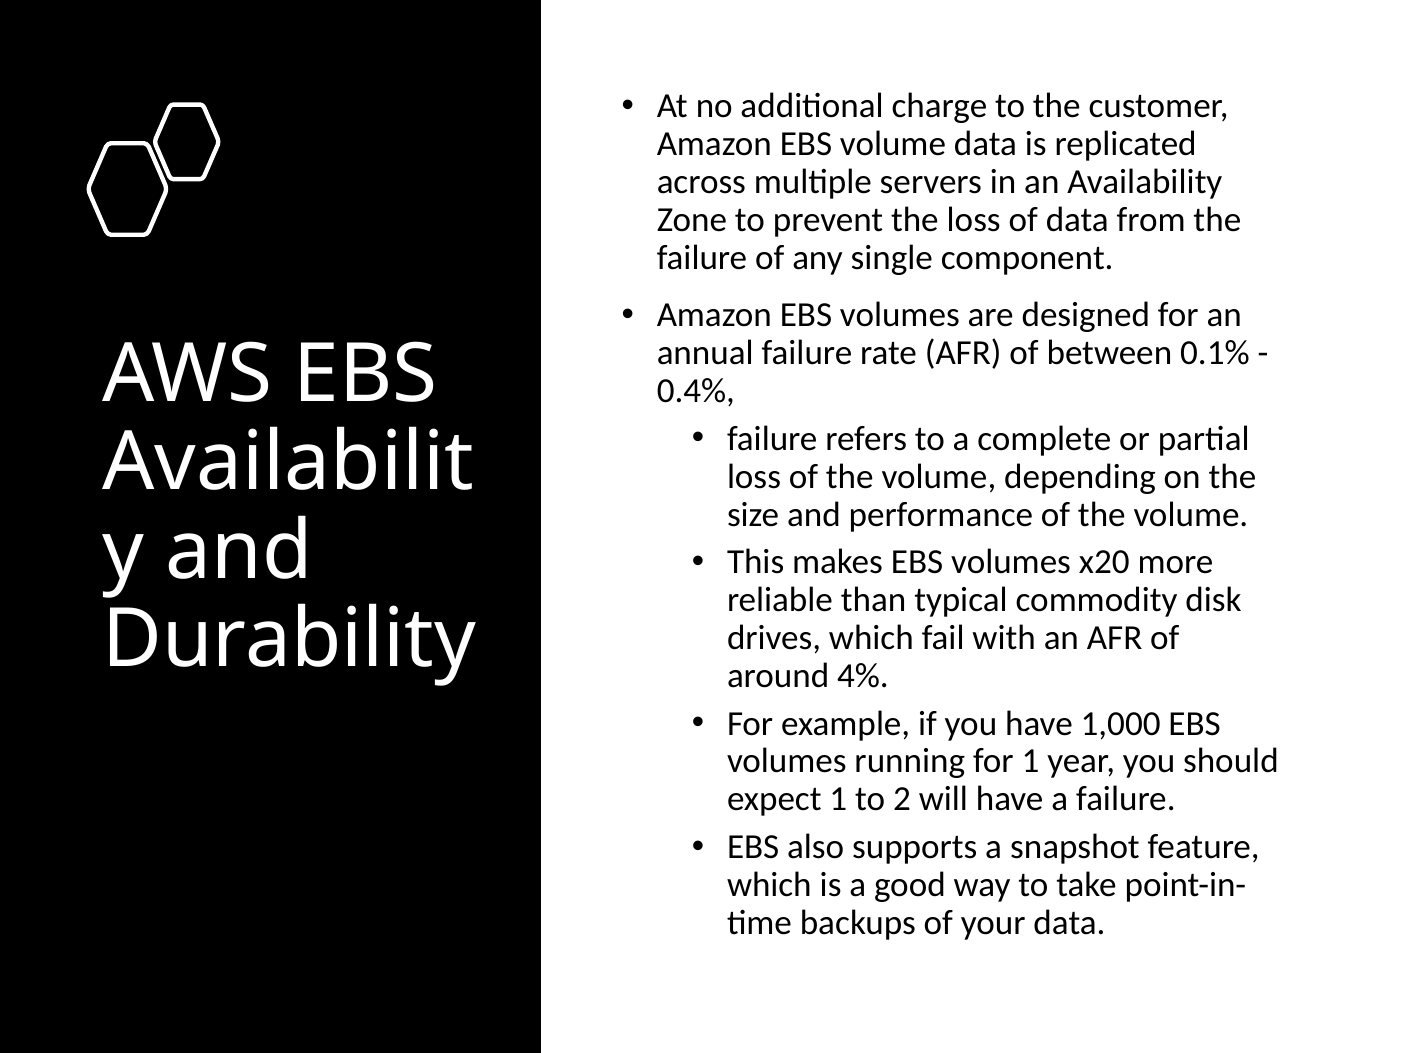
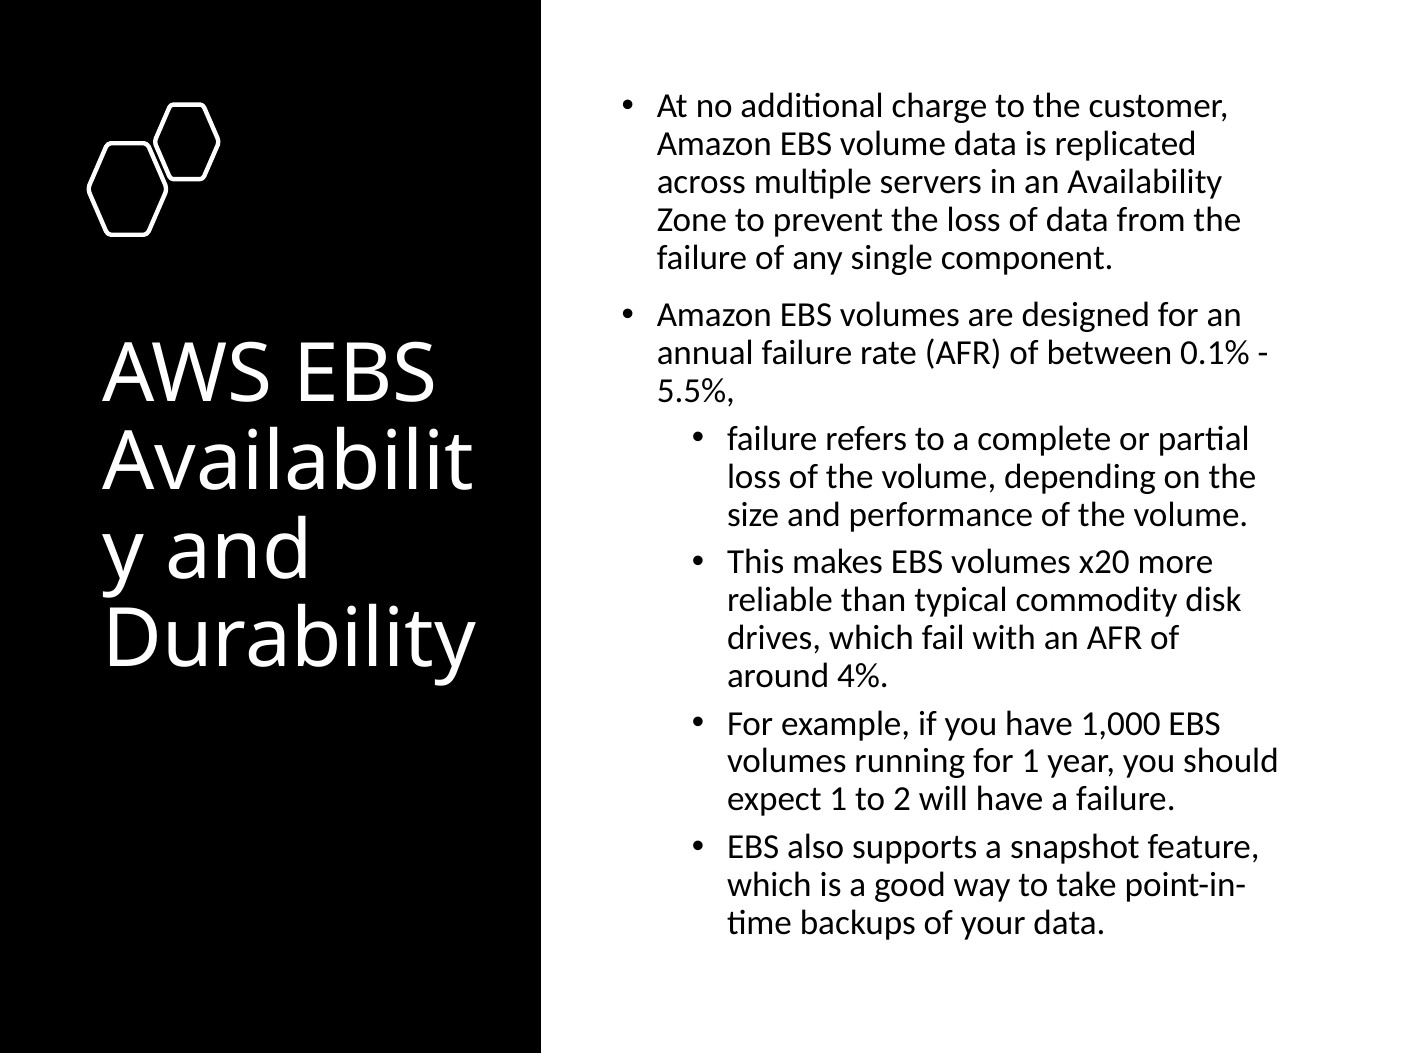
0.4%: 0.4% -> 5.5% (696, 391)
